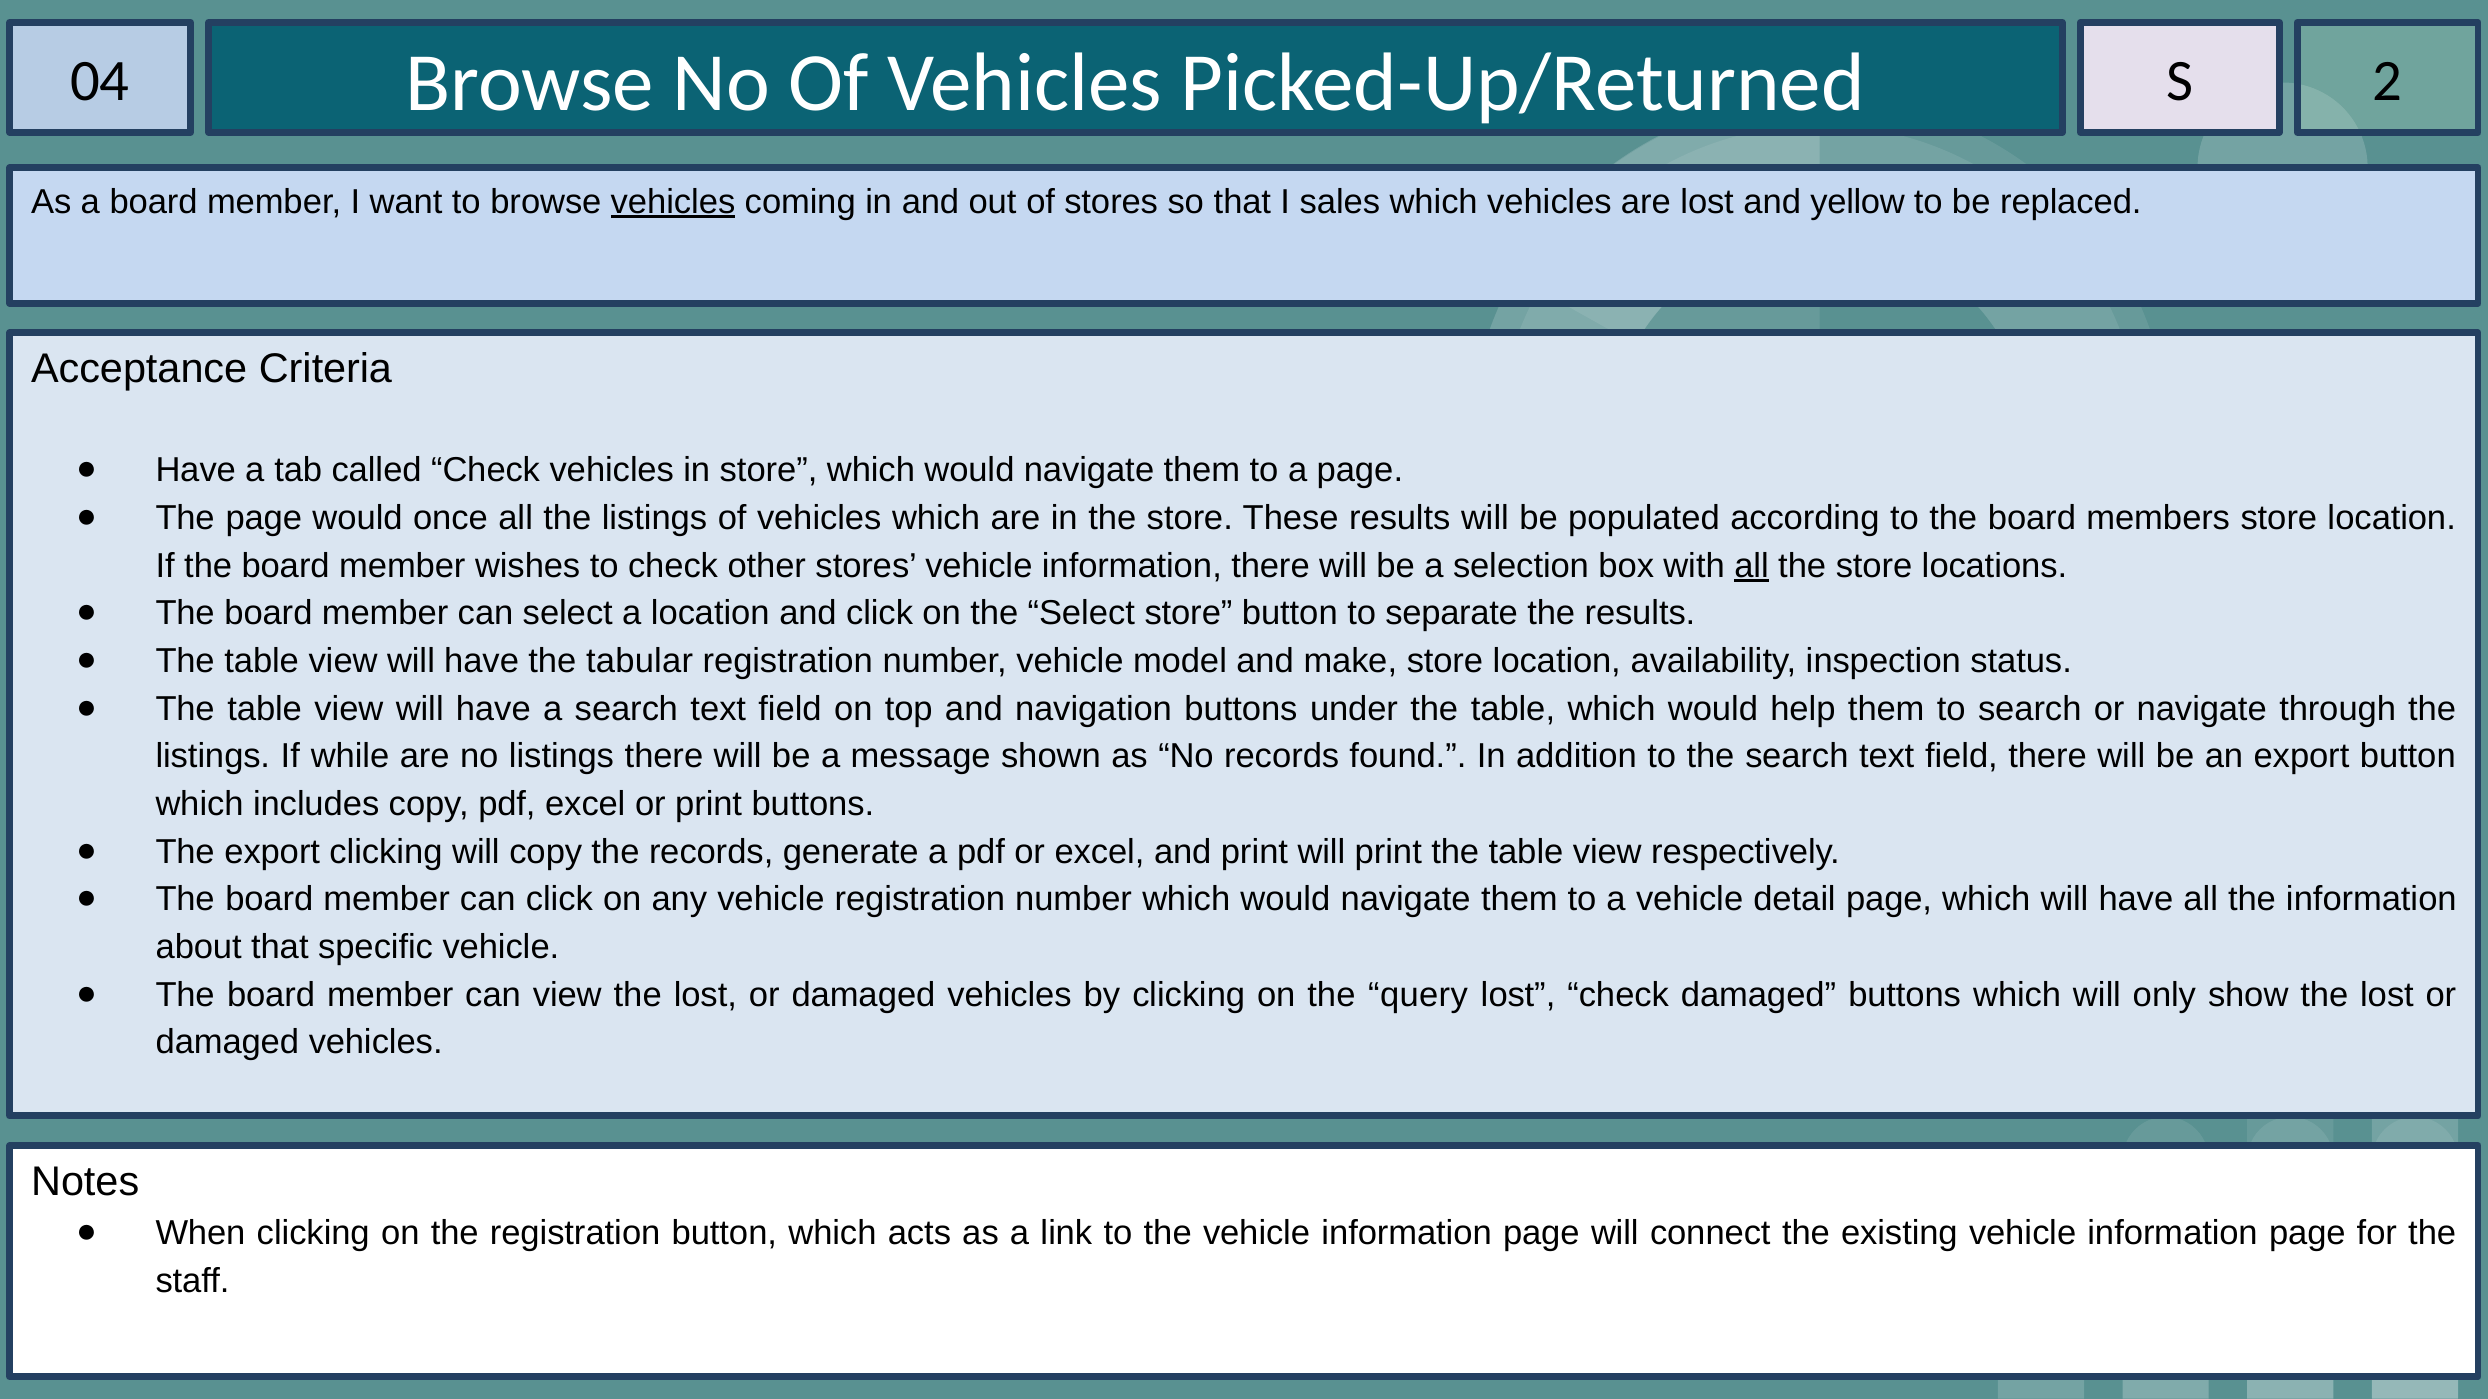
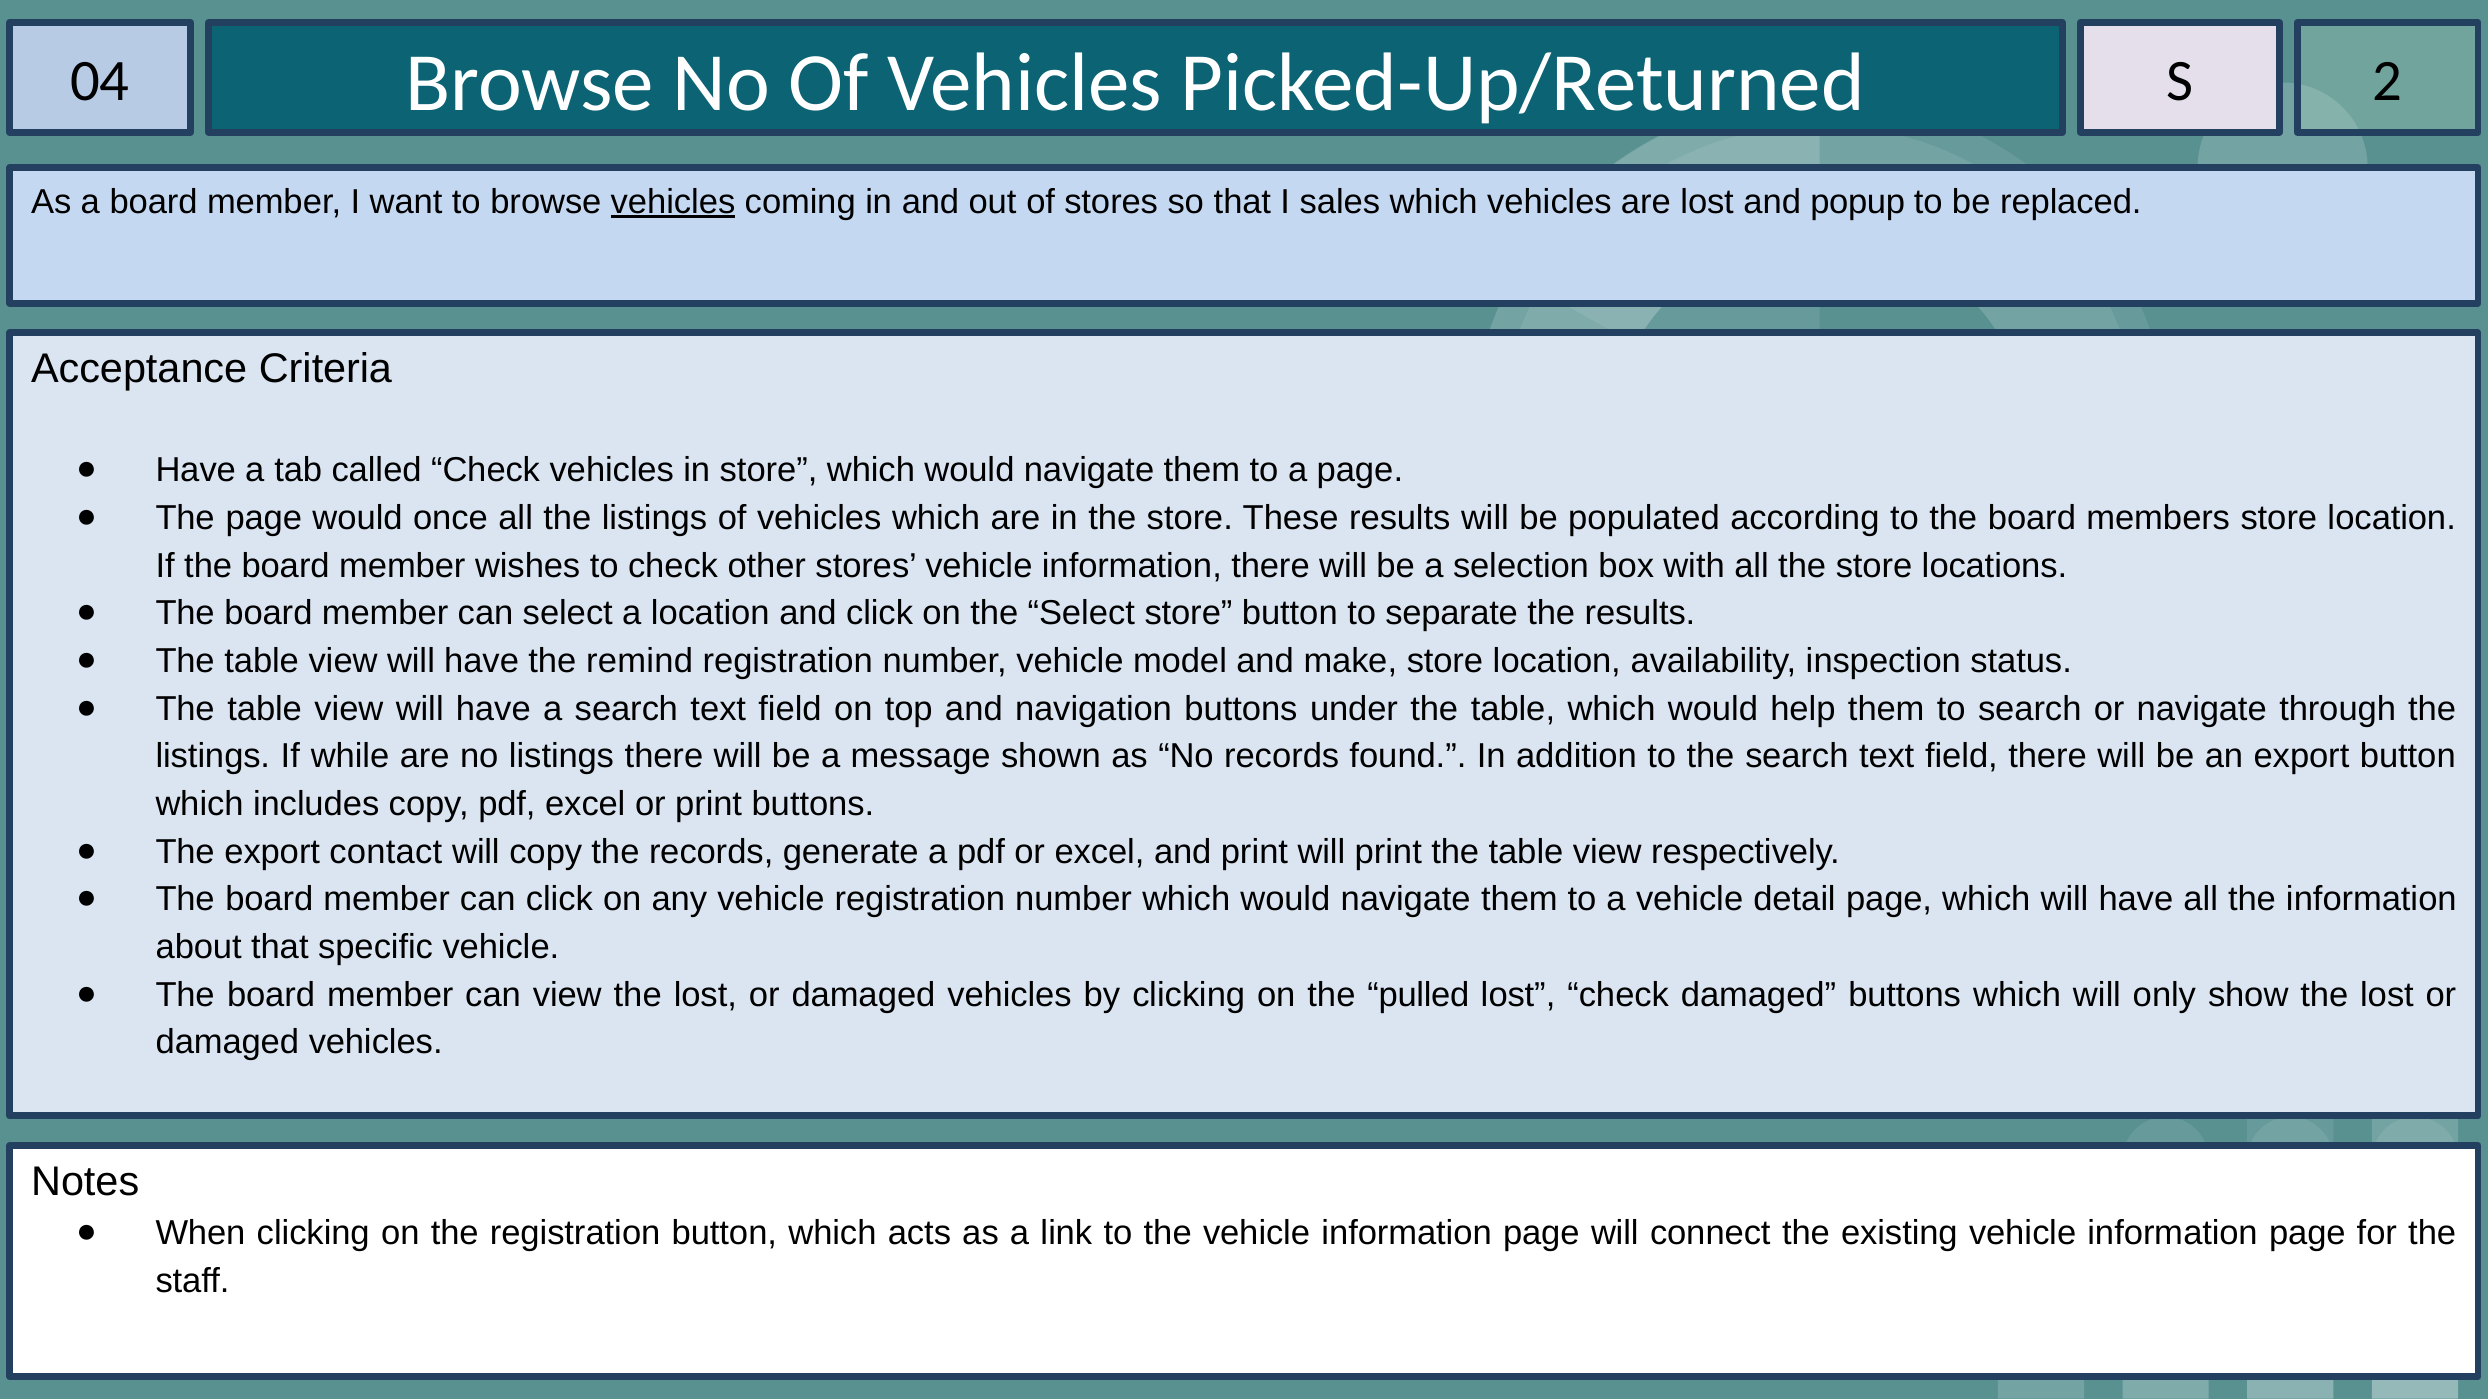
yellow: yellow -> popup (1858, 202)
all underline: present -> none (1752, 566)
tabular: tabular -> remind (640, 661)
export clicking: clicking -> contact (386, 852)
query: query -> pulled (1418, 995)
